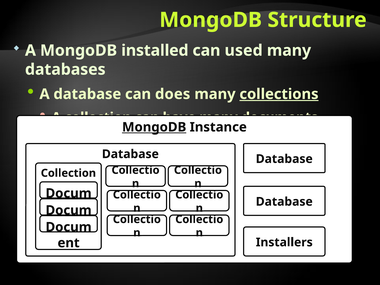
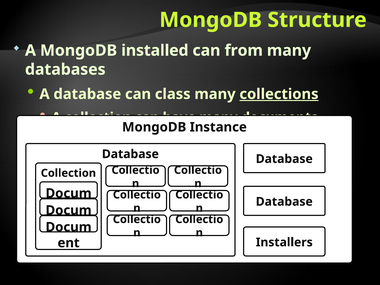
used: used -> from (244, 50)
does: does -> class (173, 94)
MongoDB underline: present -> none (154, 127)
